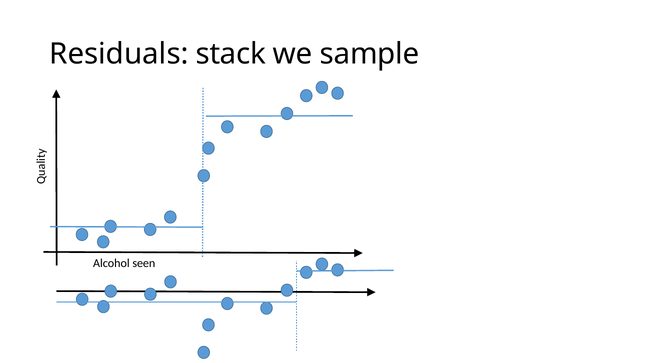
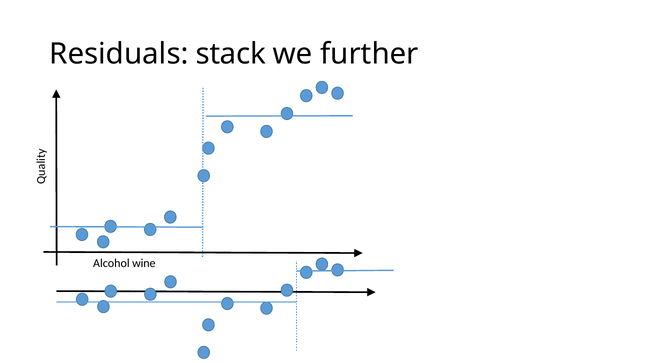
sample: sample -> further (370, 54)
seen: seen -> wine (144, 263)
